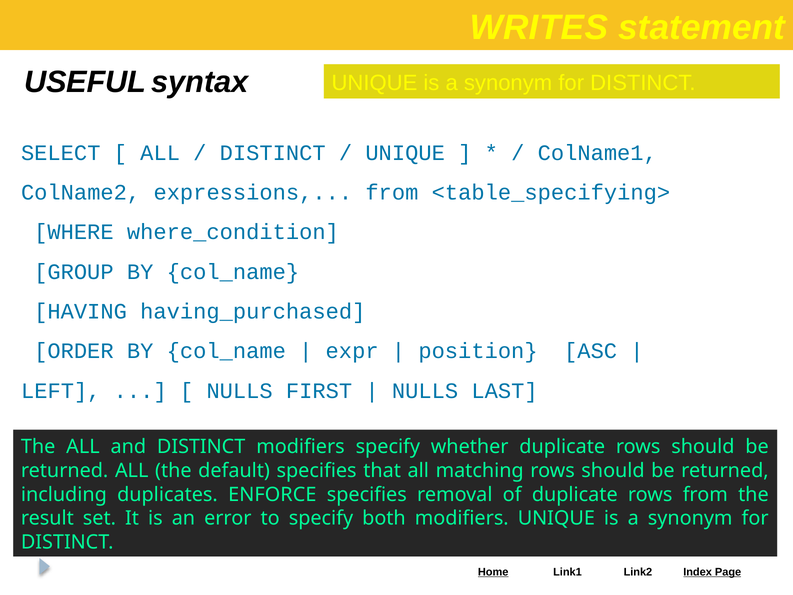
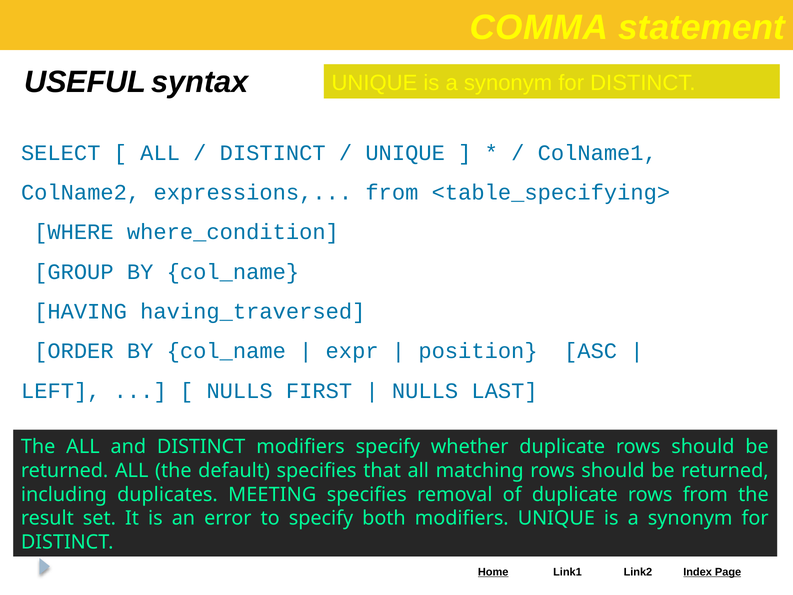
WRITES: WRITES -> COMMA (539, 28)
having_purchased: having_purchased -> having_traversed (253, 311)
ENFORCE: ENFORCE -> MEETING (272, 494)
